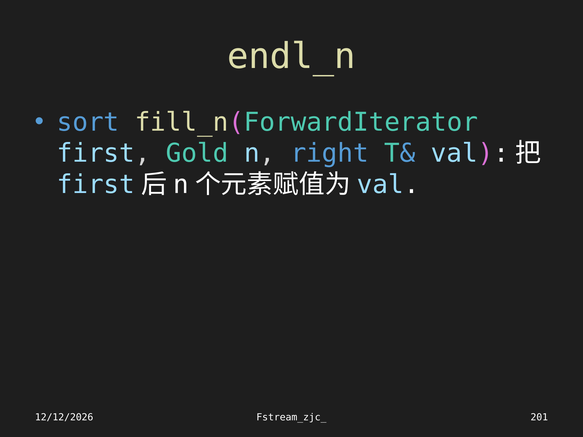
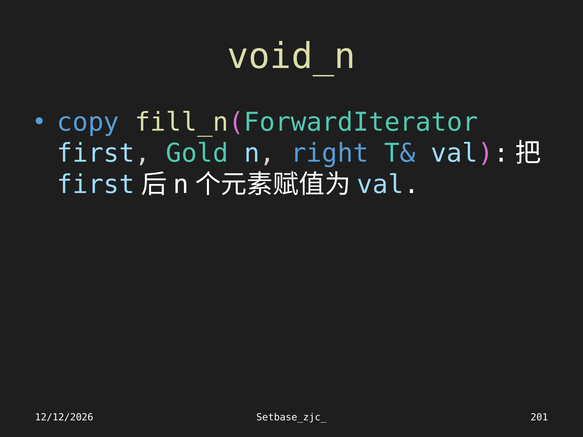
endl_n: endl_n -> void_n (291, 56)
sort: sort -> copy (88, 122)
Fstream_zjc_: Fstream_zjc_ -> Setbase_zjc_ (291, 418)
